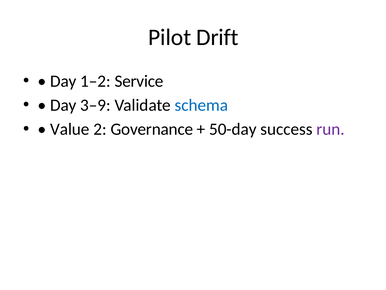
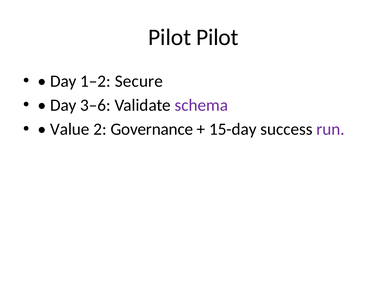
Pilot Drift: Drift -> Pilot (217, 37)
Service: Service -> Secure (139, 81)
3–9: 3–9 -> 3–6 (95, 105)
schema colour: blue -> purple (201, 105)
50-day: 50-day -> 15-day (233, 129)
